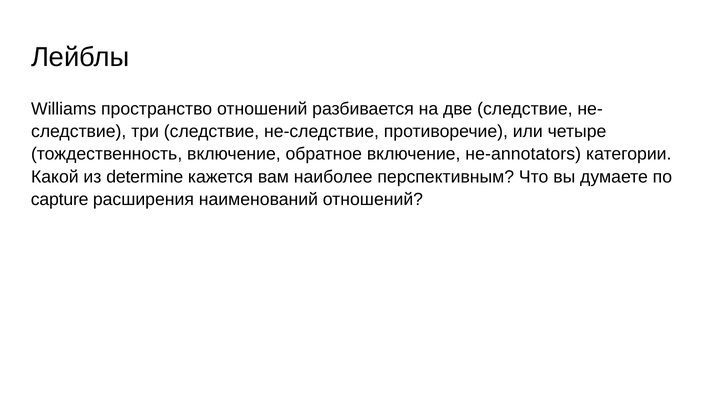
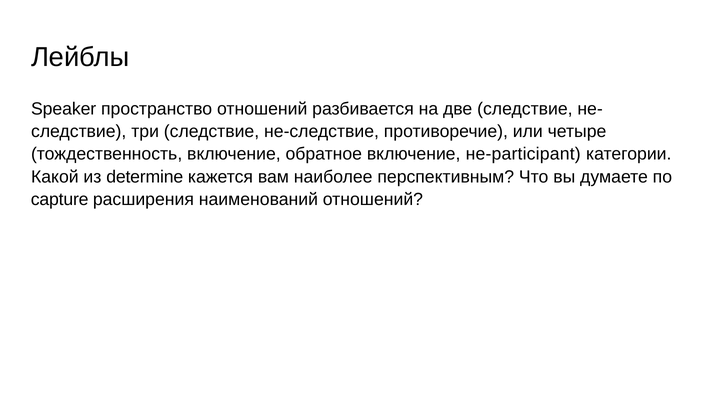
Williams: Williams -> Speaker (64, 109)
не-annotators: не-annotators -> не-participant (523, 154)
